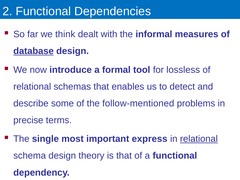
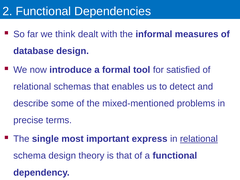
database underline: present -> none (34, 51)
lossless: lossless -> satisfied (183, 70)
follow-mentioned: follow-mentioned -> mixed-mentioned (138, 103)
